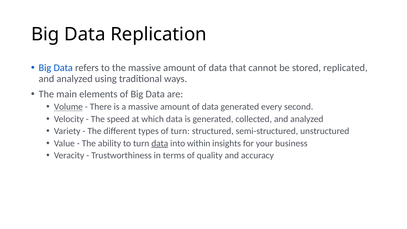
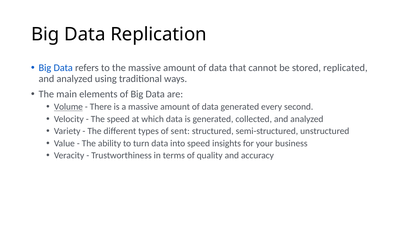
of turn: turn -> sent (180, 131)
data underline: present -> none (160, 143)
into within: within -> speed (199, 143)
